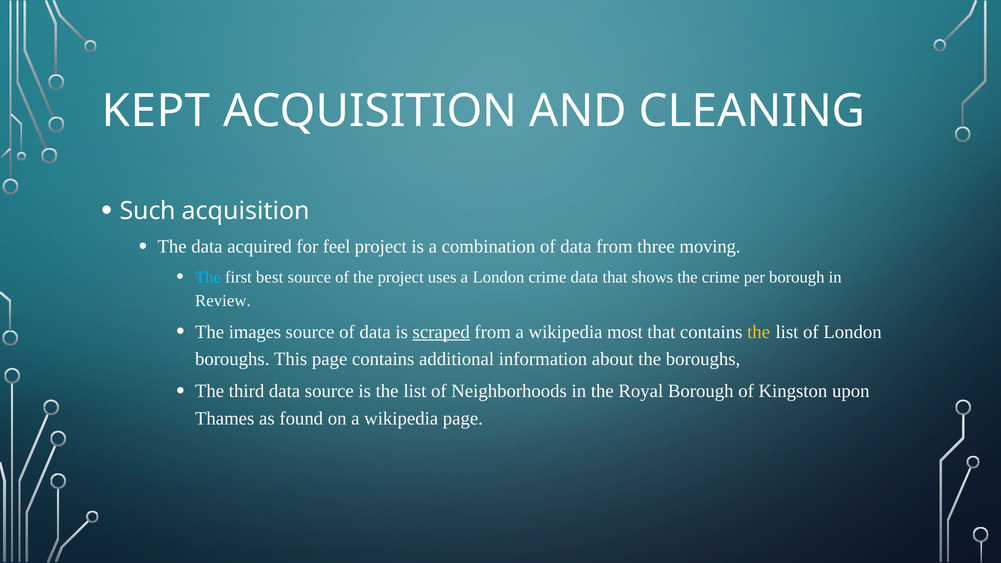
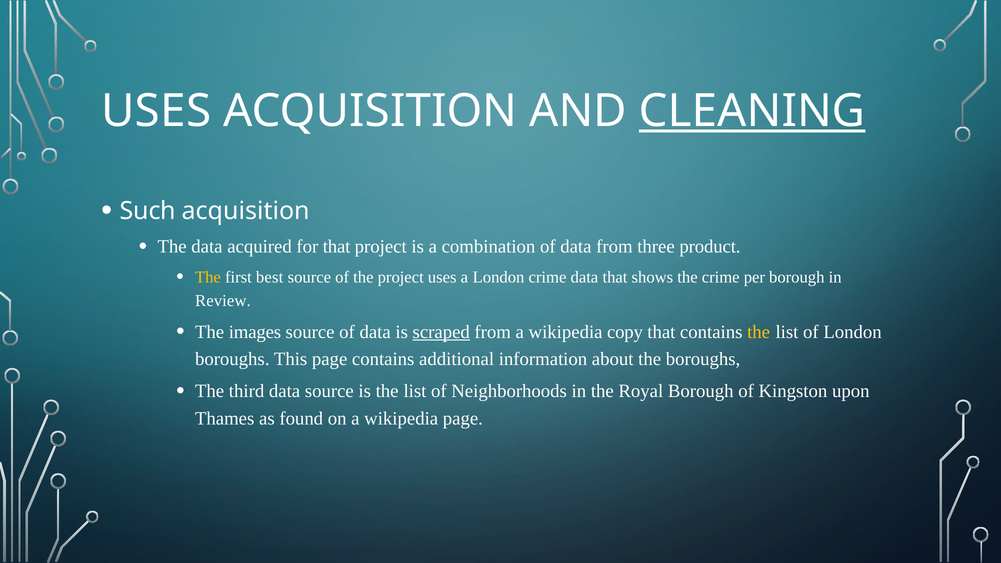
KEPT: KEPT -> USES (156, 111)
CLEANING underline: none -> present (752, 111)
for feel: feel -> that (337, 247)
moving: moving -> product (710, 247)
The colour: light blue -> yellow (208, 277)
most: most -> copy (625, 332)
